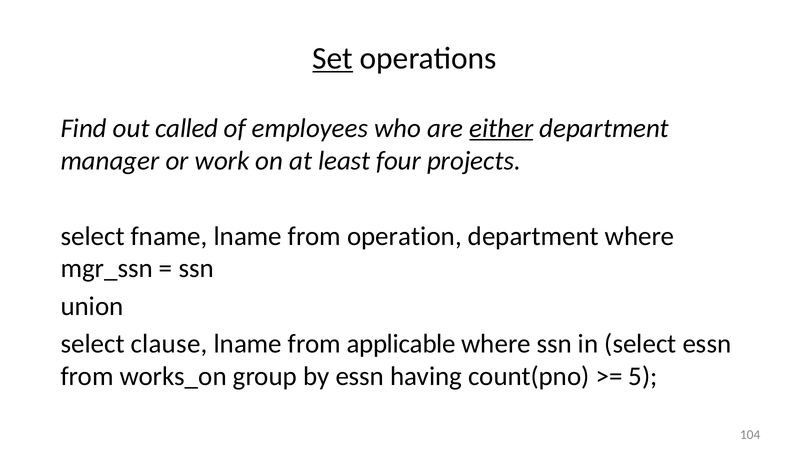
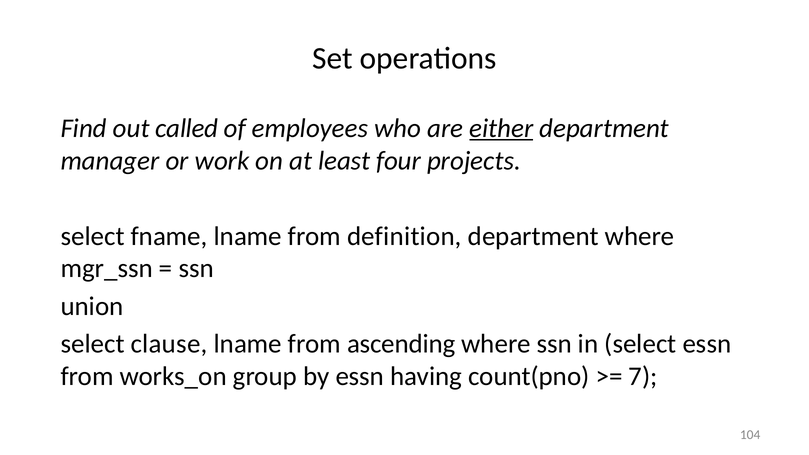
Set underline: present -> none (333, 58)
operation: operation -> definition (404, 236)
applicable: applicable -> ascending (401, 344)
5: 5 -> 7 (643, 376)
